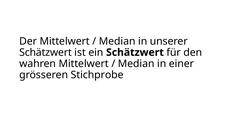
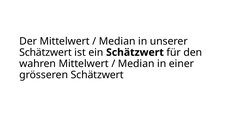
grösseren Stichprobe: Stichprobe -> Schätzwert (97, 75)
